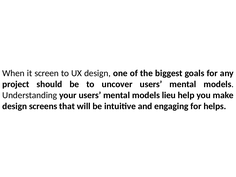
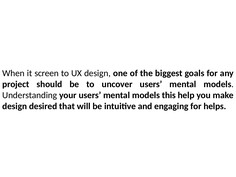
lieu: lieu -> this (169, 95)
screens: screens -> desired (43, 106)
